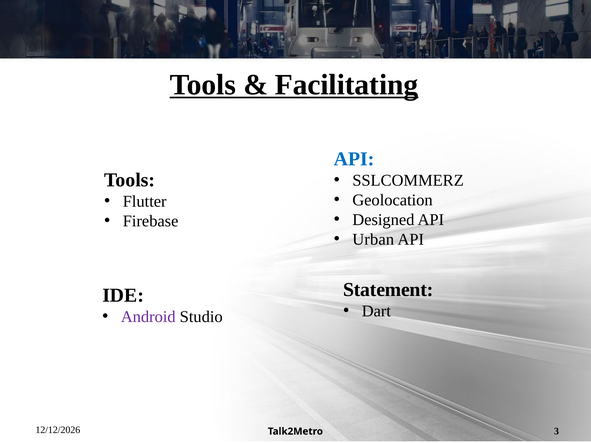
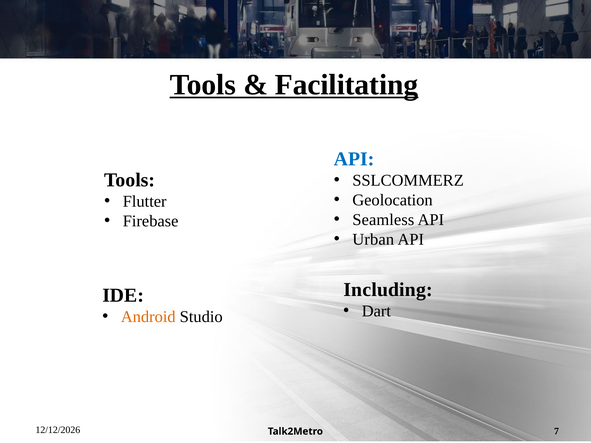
Designed: Designed -> Seamless (383, 220)
Statement: Statement -> Including (388, 290)
Android colour: purple -> orange (148, 317)
3: 3 -> 7 (557, 432)
